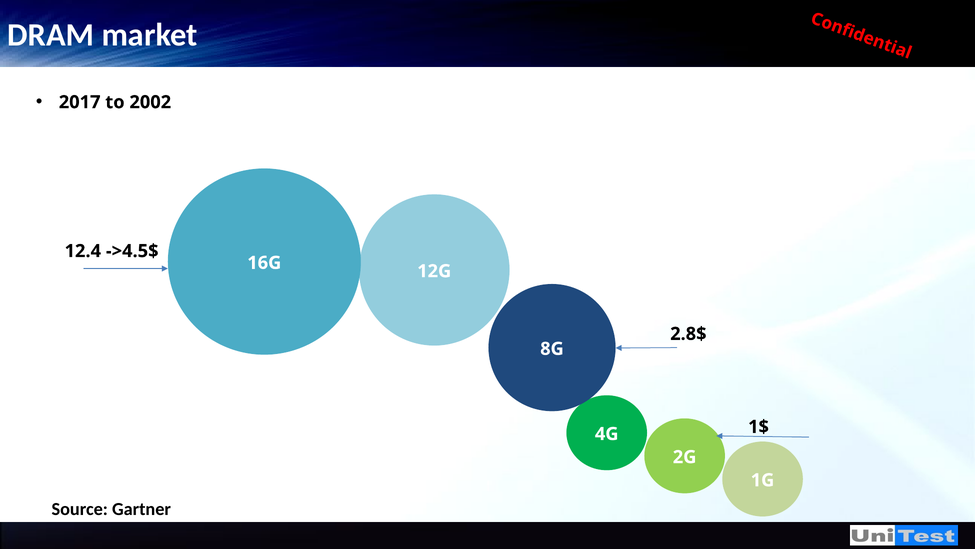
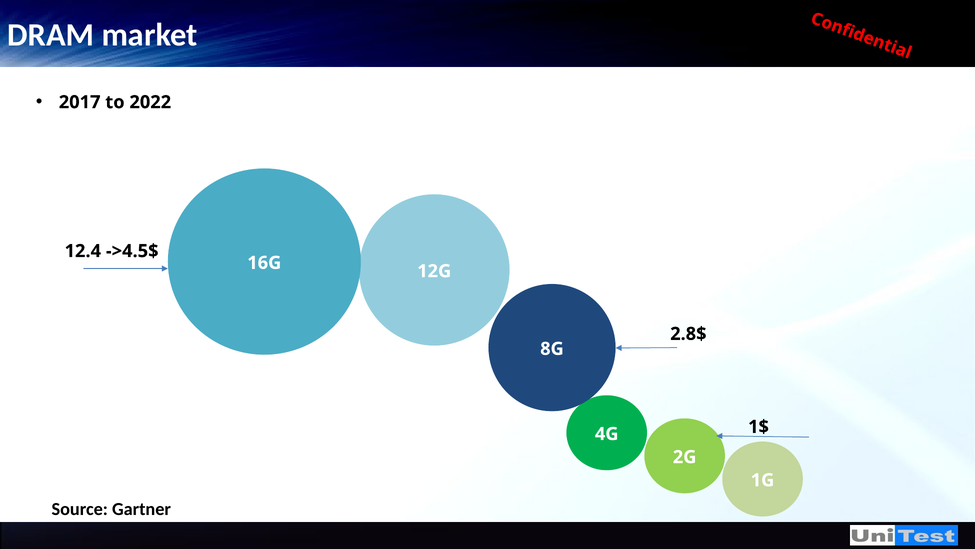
2002: 2002 -> 2022 (150, 102)
